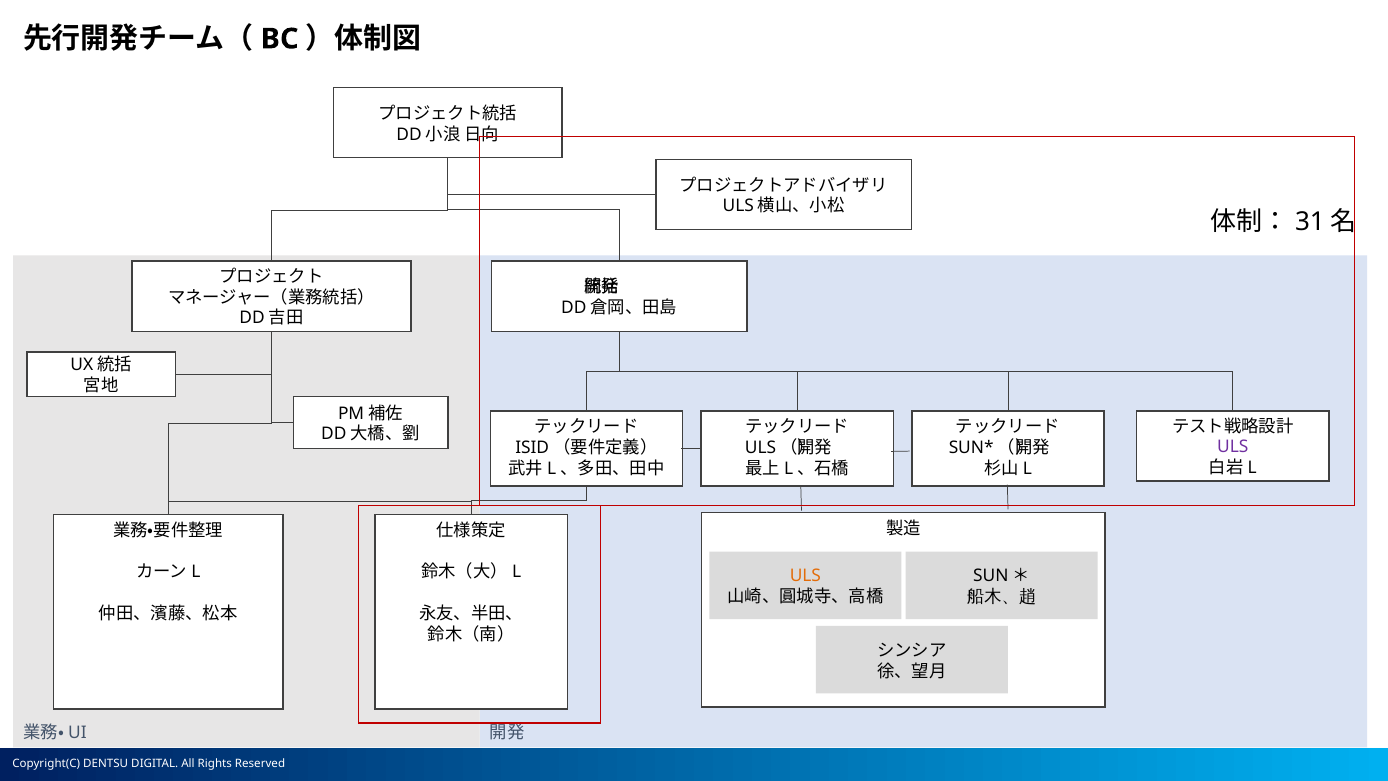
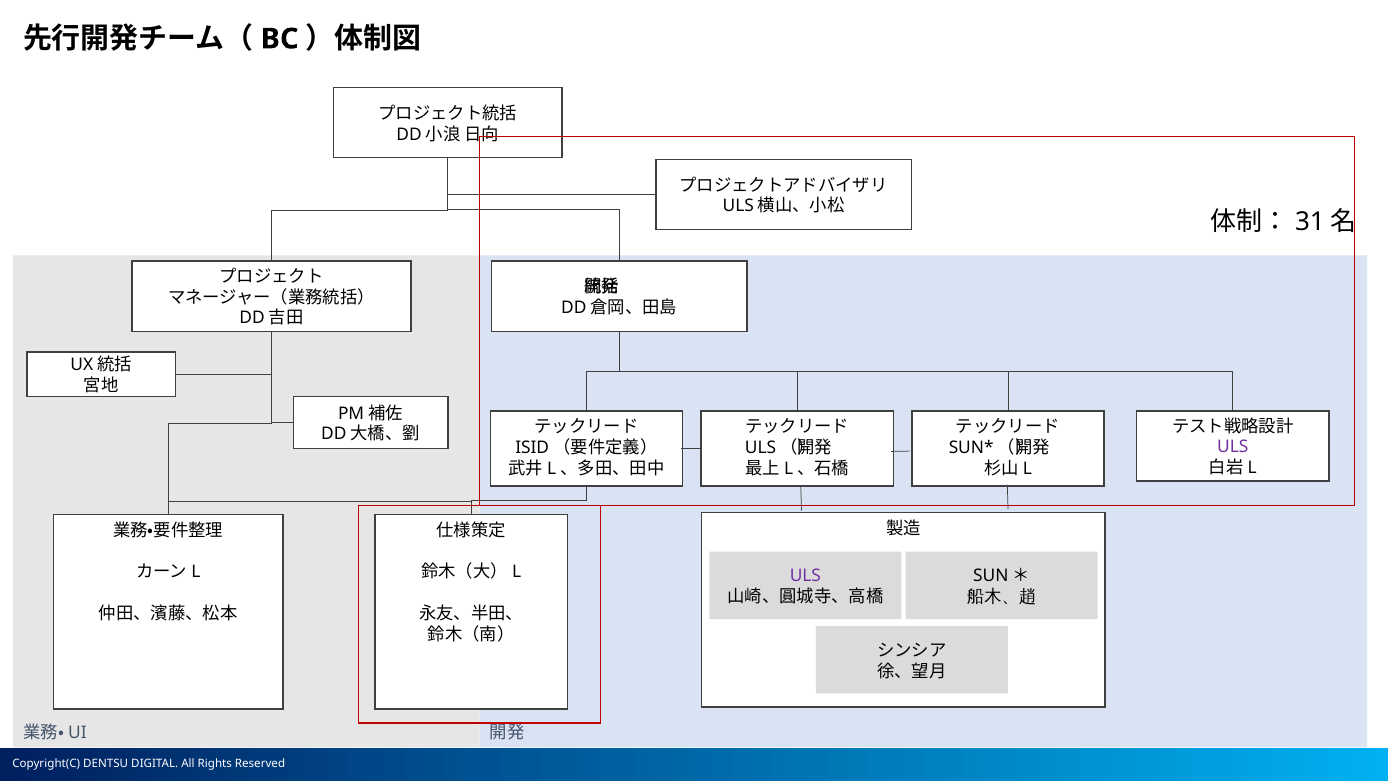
ULS colour: orange -> purple (805, 576)
